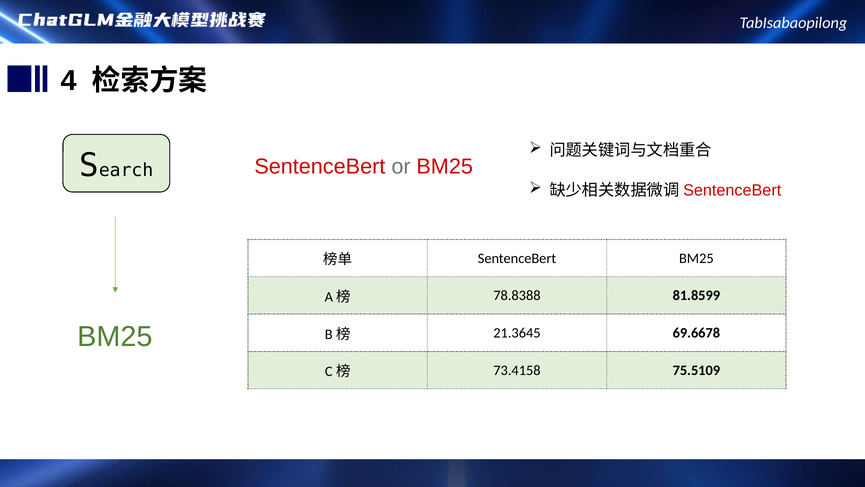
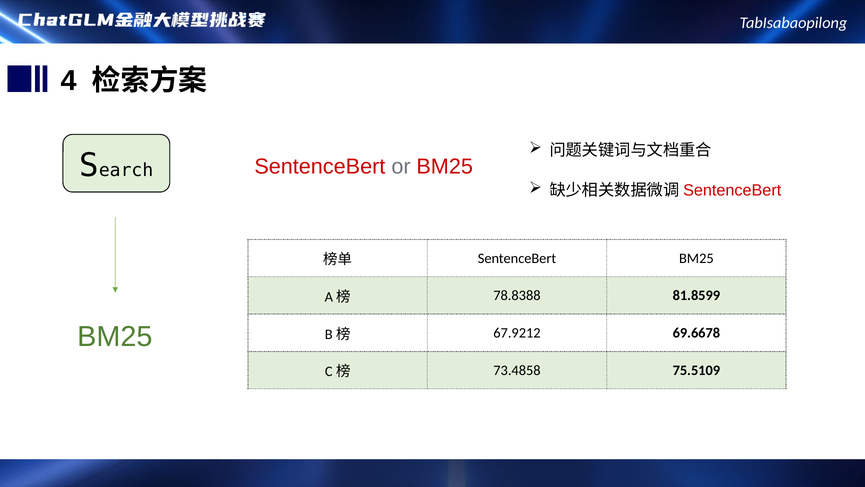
21.3645: 21.3645 -> 67.9212 (517, 333)
73.4158: 73.4158 -> 73.4858 (517, 370)
